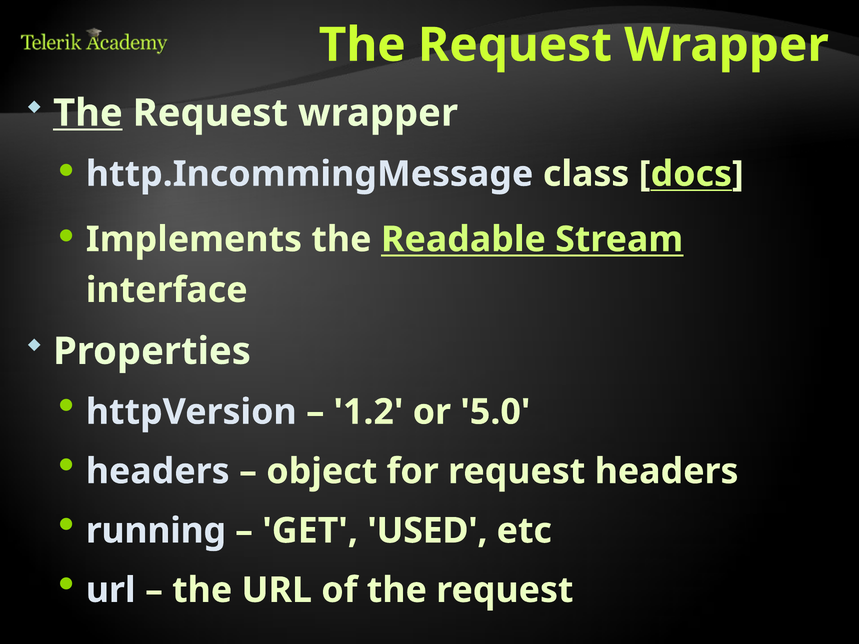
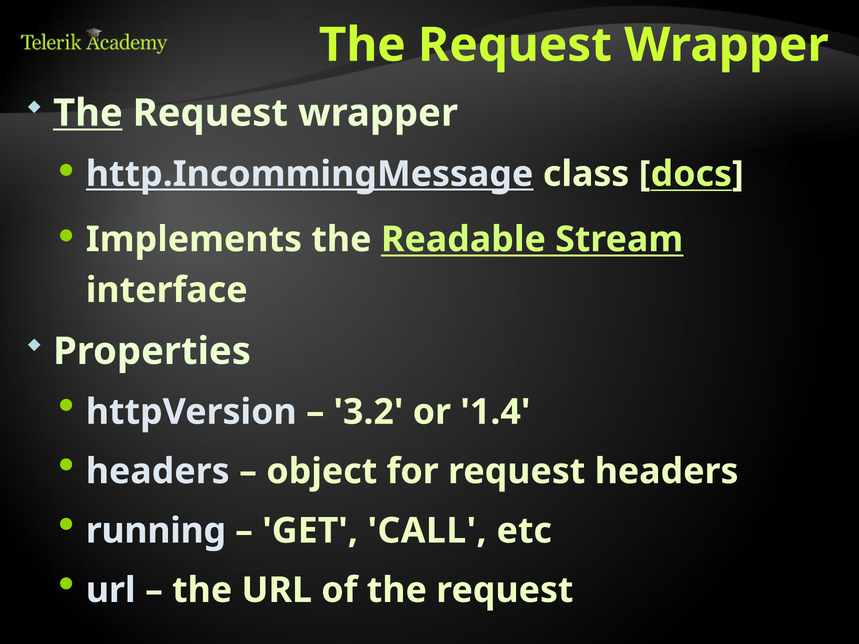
http.IncommingMessage underline: none -> present (310, 174)
1.2: 1.2 -> 3.2 (368, 412)
5.0: 5.0 -> 1.4 (495, 412)
USED: USED -> CALL (427, 531)
